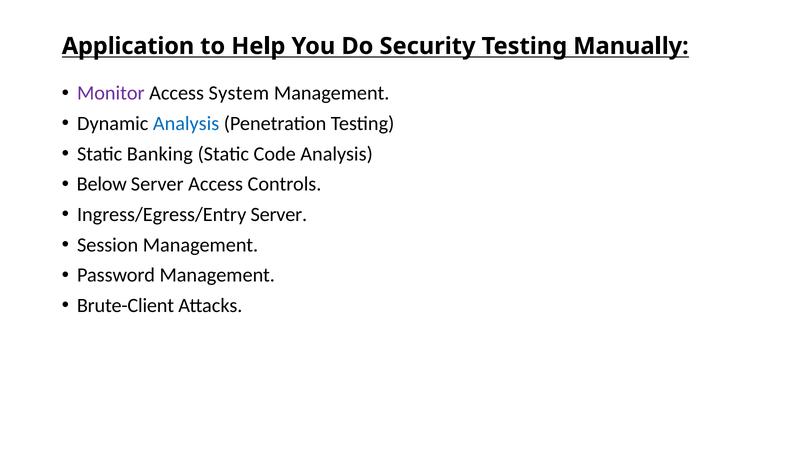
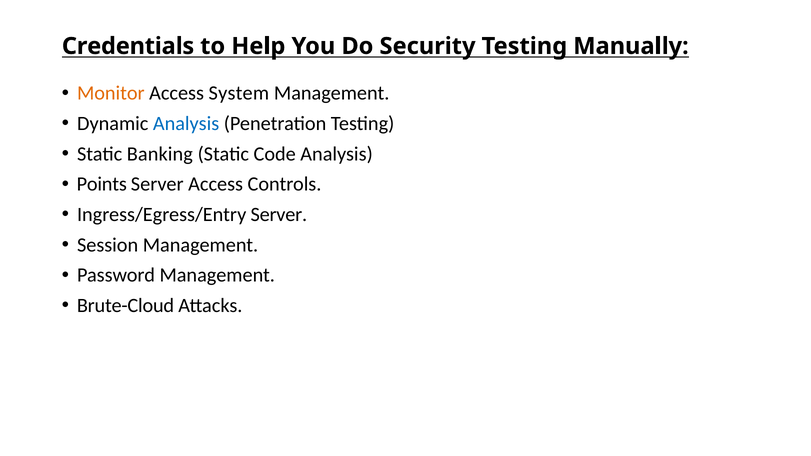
Application: Application -> Credentials (128, 46)
Monitor colour: purple -> orange (111, 93)
Below: Below -> Points (102, 184)
Brute-Client: Brute-Client -> Brute-Cloud (126, 306)
